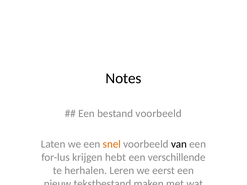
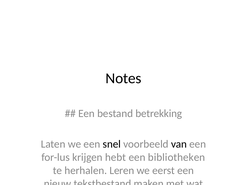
bestand voorbeeld: voorbeeld -> betrekking (159, 114)
snel colour: orange -> black (112, 144)
verschillende: verschillende -> bibliotheken (177, 157)
